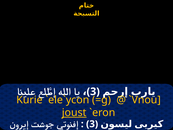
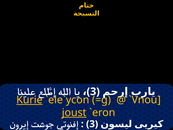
Kurie underline: none -> present (29, 100)
